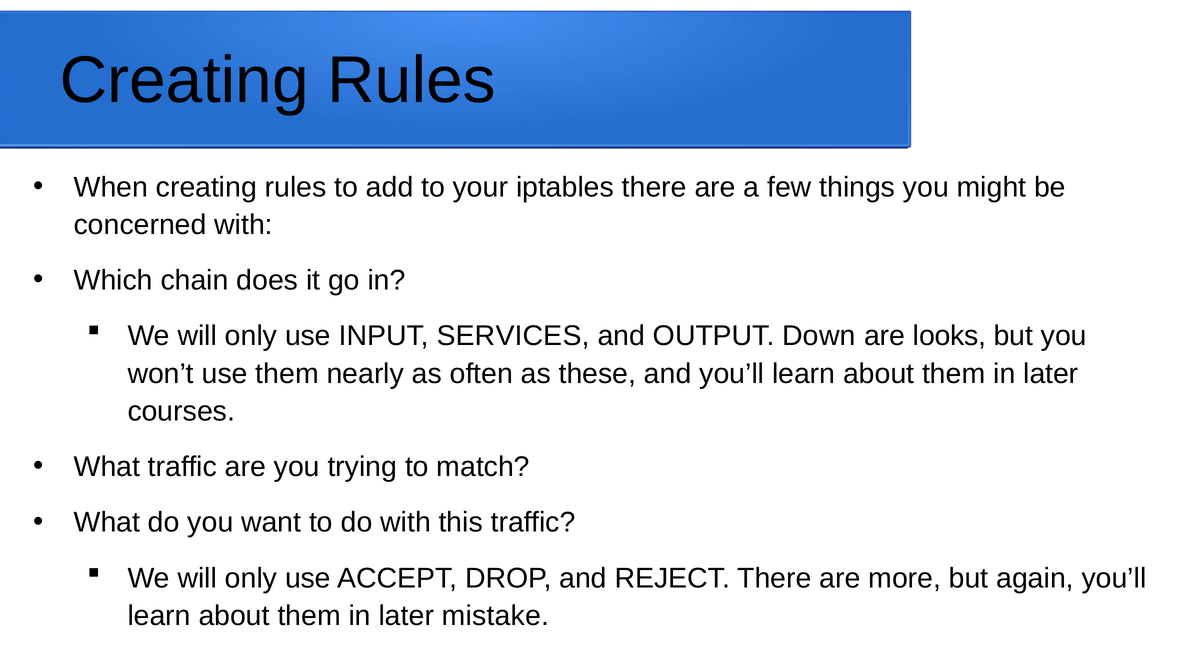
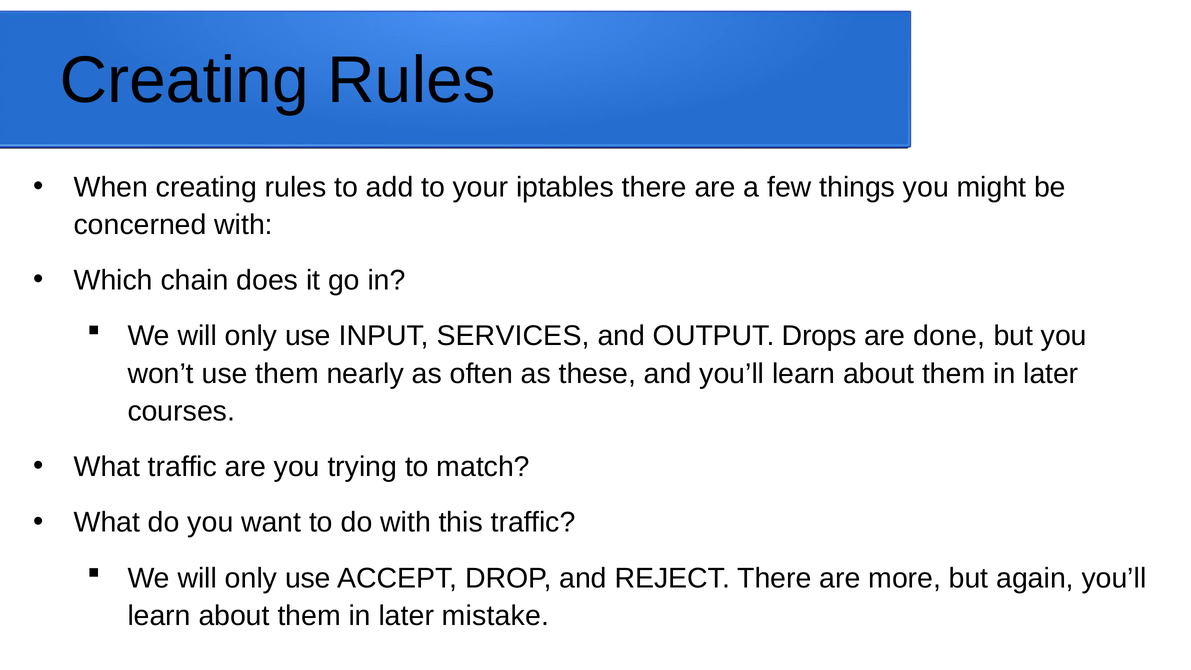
Down: Down -> Drops (819, 336)
looks: looks -> done (949, 336)
